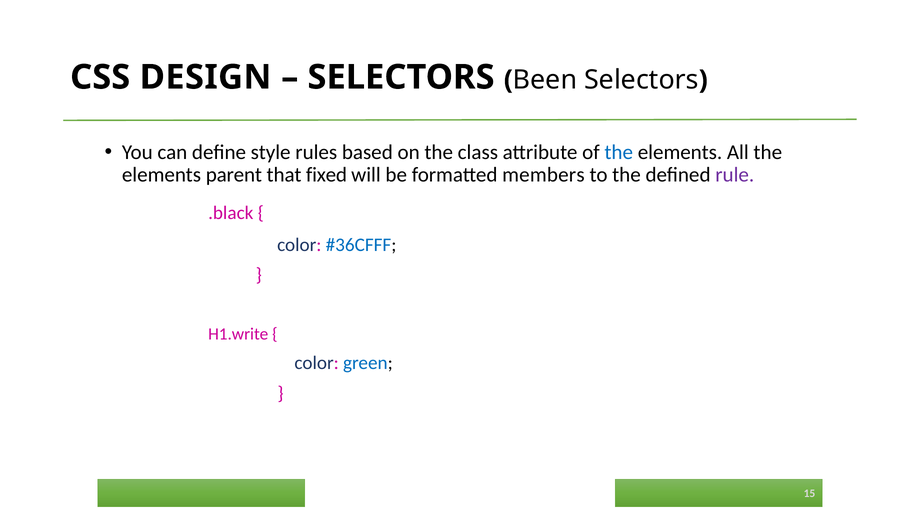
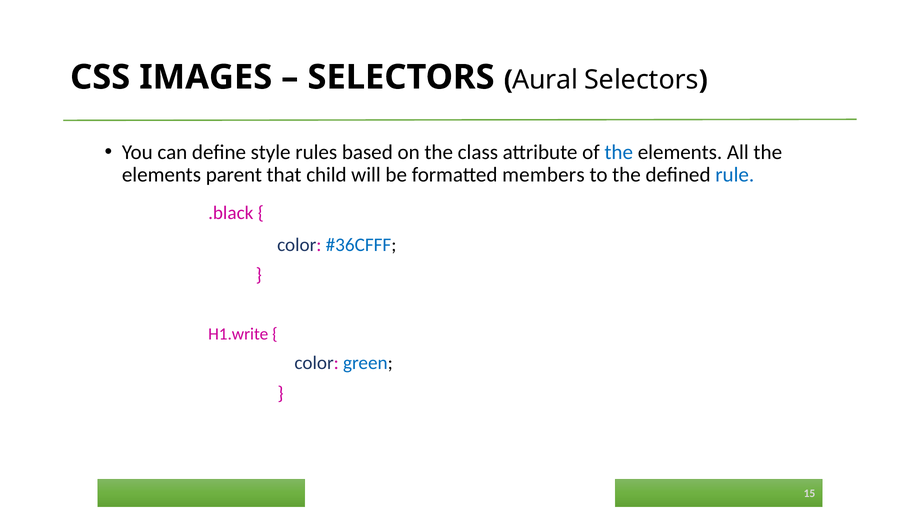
DESIGN: DESIGN -> IMAGES (206, 77)
Been: Been -> Aural (545, 80)
fixed: fixed -> child (326, 175)
rule colour: purple -> blue (735, 175)
